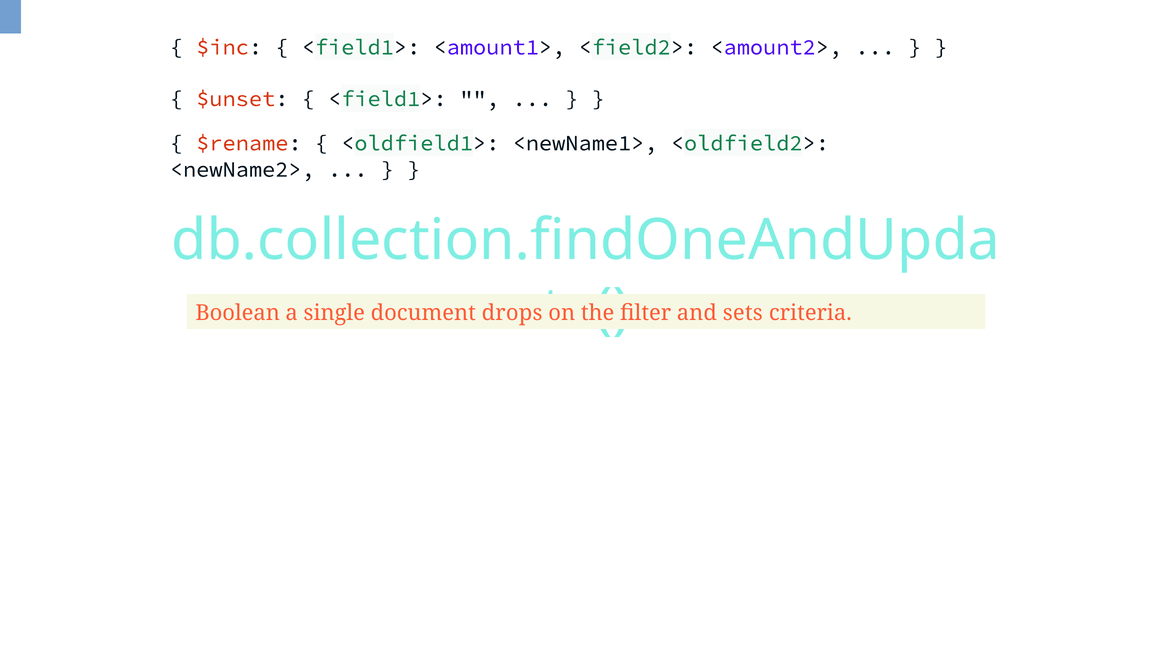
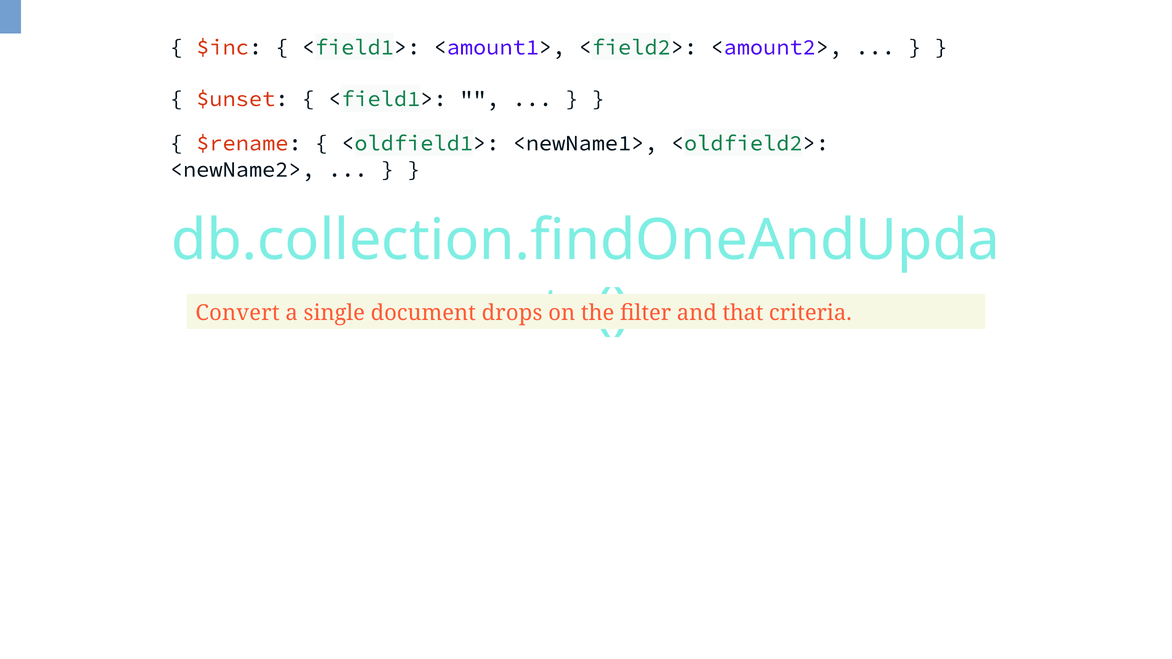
Boolean: Boolean -> Convert (238, 313)
sets: sets -> that (743, 313)
